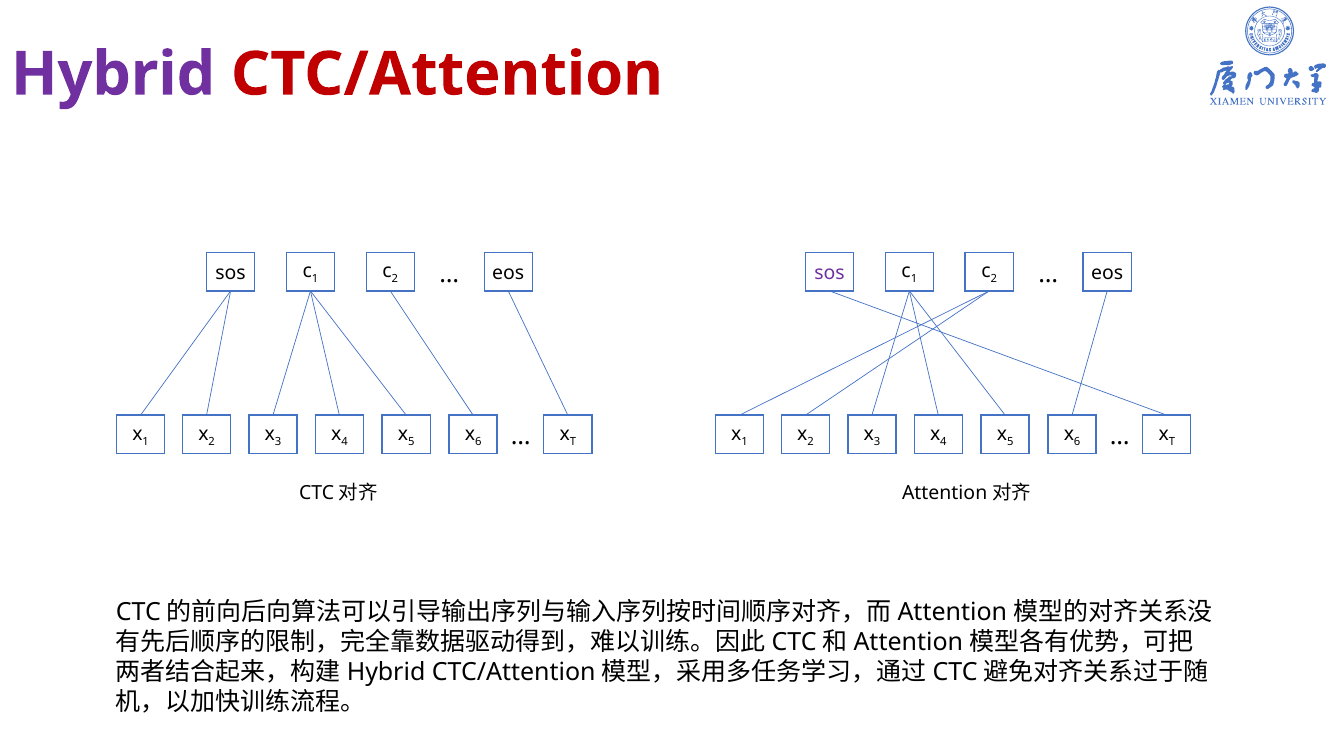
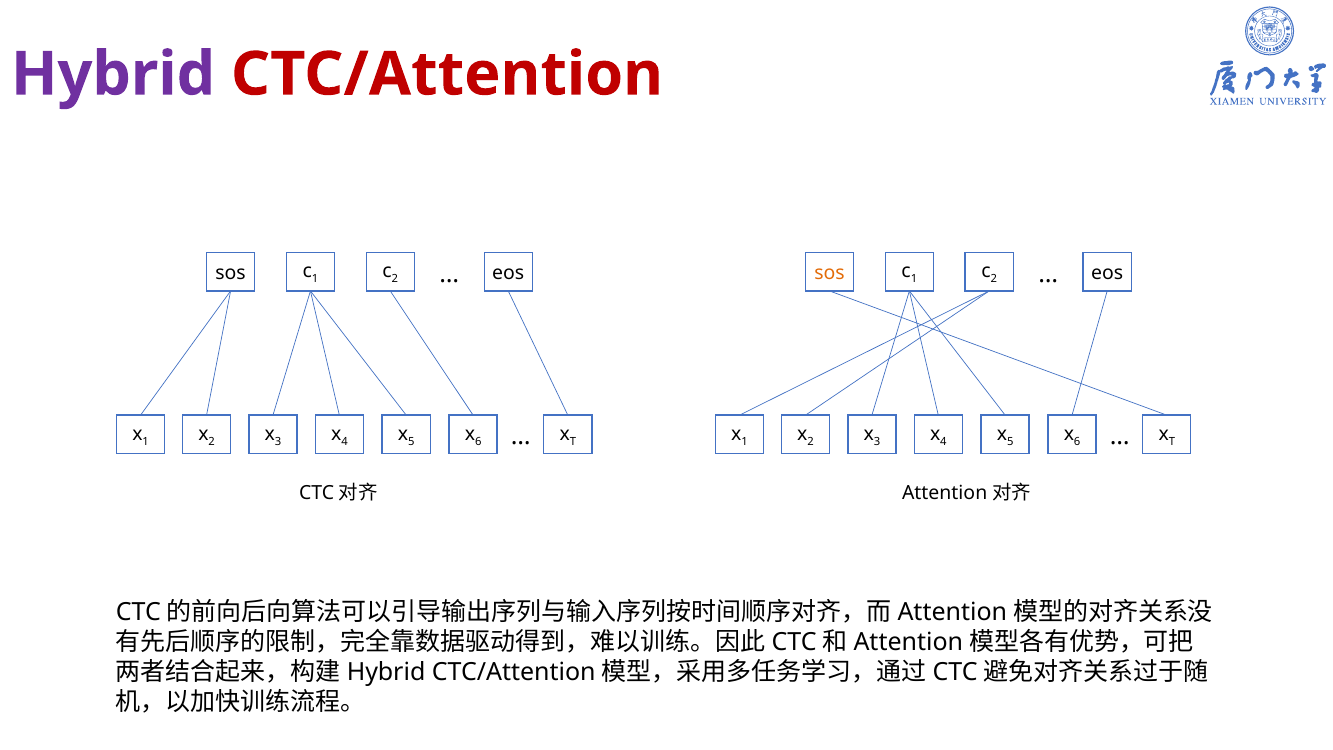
sos colour: purple -> orange (830, 273)
